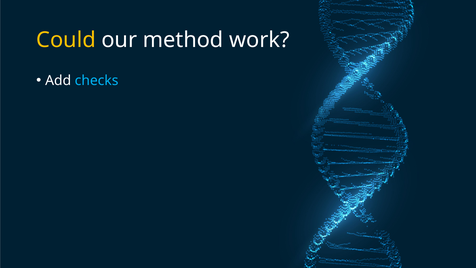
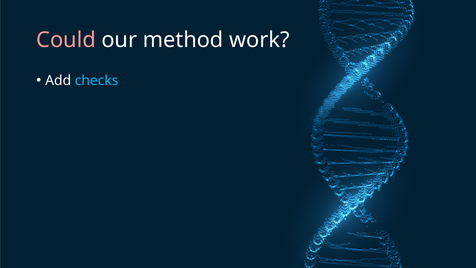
Could colour: yellow -> pink (66, 40)
